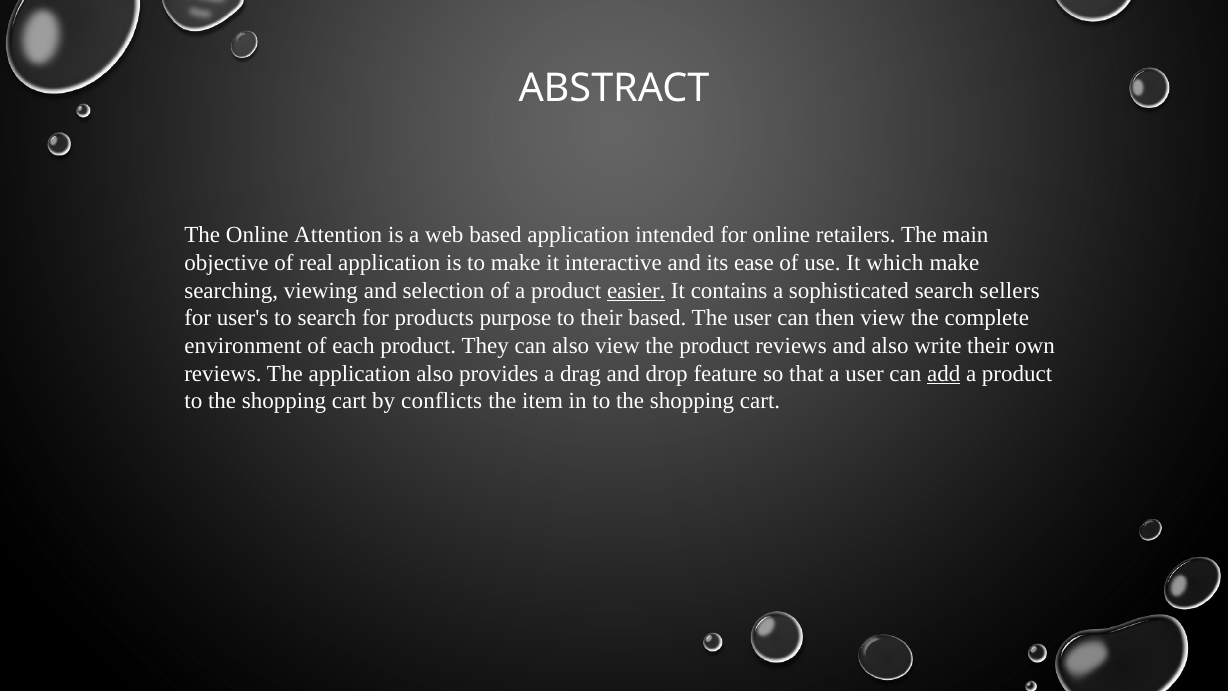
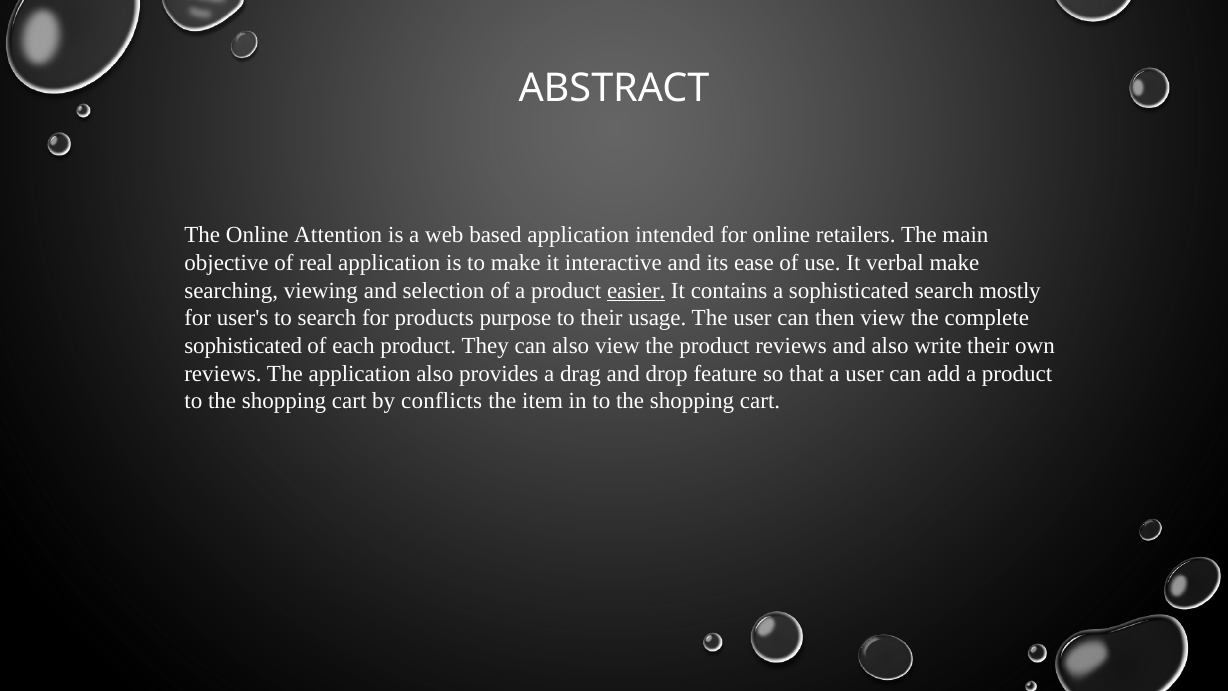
which: which -> verbal (895, 263)
sellers: sellers -> mostly (1010, 291)
their based: based -> usage (657, 318)
environment: environment -> sophisticated (243, 346)
add underline: present -> none (944, 373)
